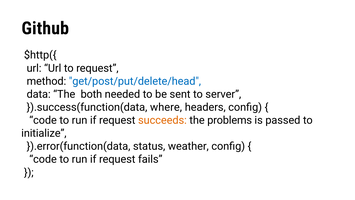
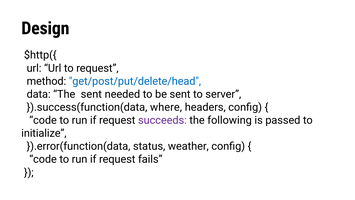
Github: Github -> Design (45, 28)
The both: both -> sent (91, 94)
succeeds colour: orange -> purple (162, 120)
problems: problems -> following (230, 120)
